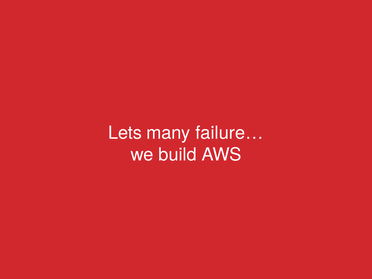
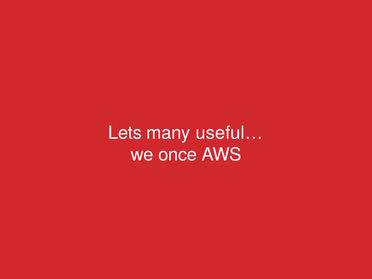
failure…: failure… -> useful… (229, 133)
build: build -> once (178, 155)
